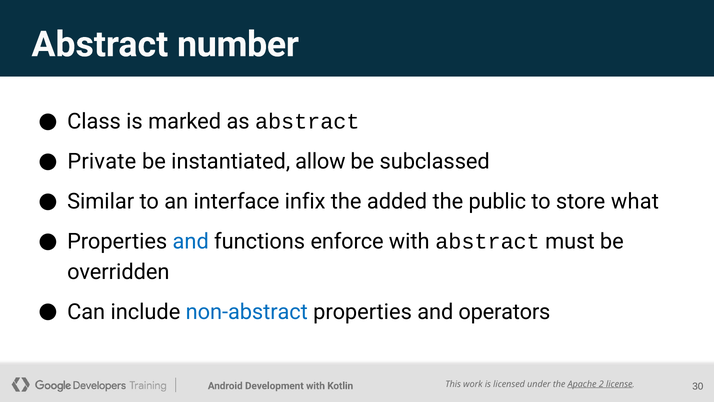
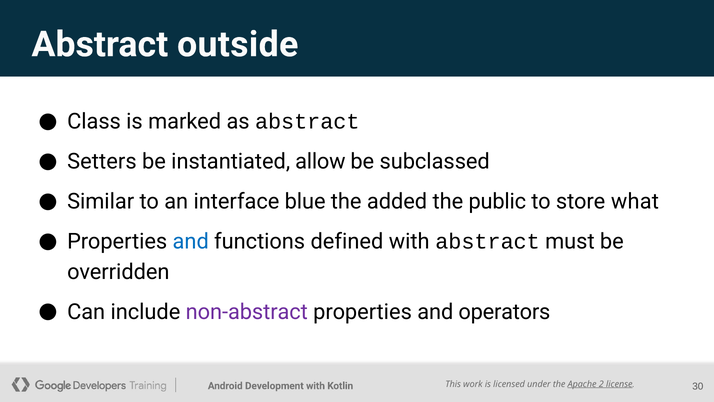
number: number -> outside (238, 44)
Private: Private -> Setters (102, 162)
infix: infix -> blue (305, 202)
enforce: enforce -> defined (347, 242)
non-abstract colour: blue -> purple (247, 312)
